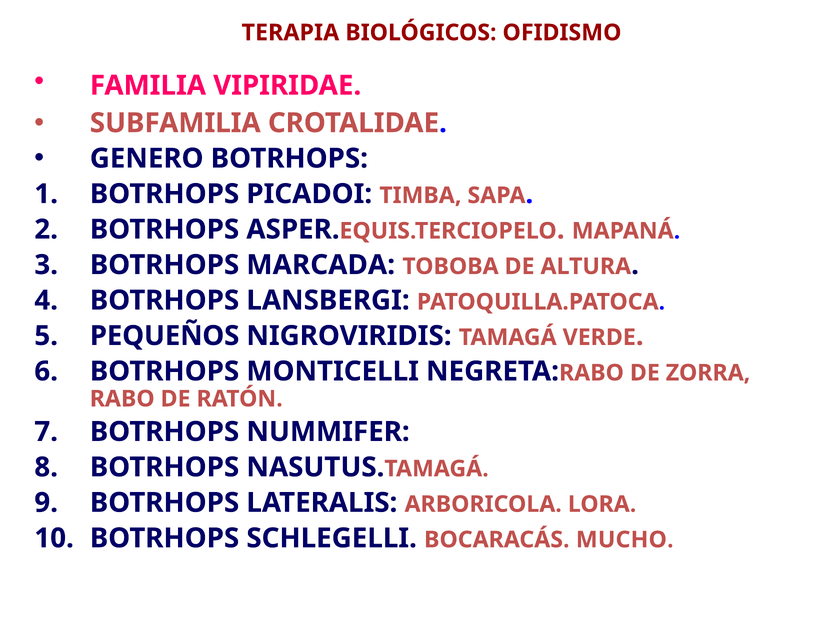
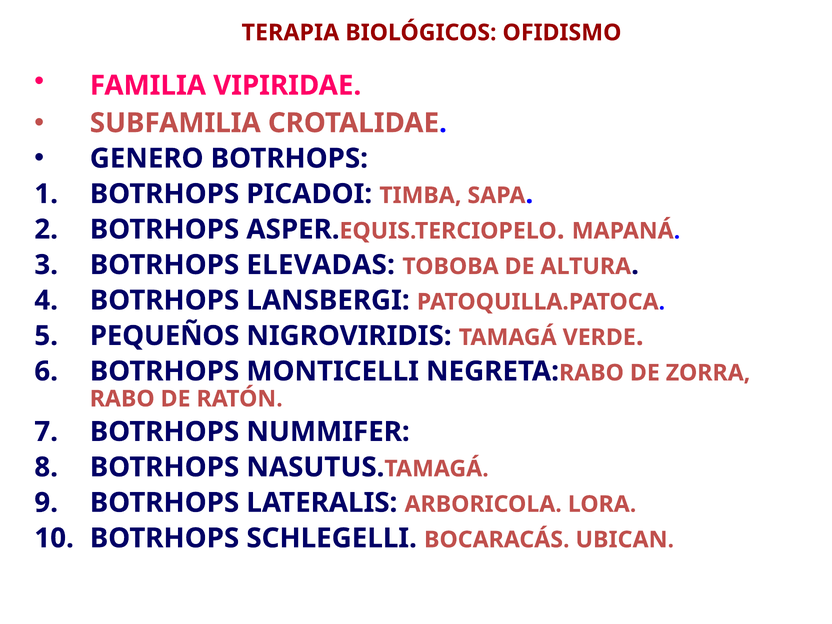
MARCADA: MARCADA -> ELEVADAS (321, 265)
MUCHO: MUCHO -> UBICAN (625, 540)
